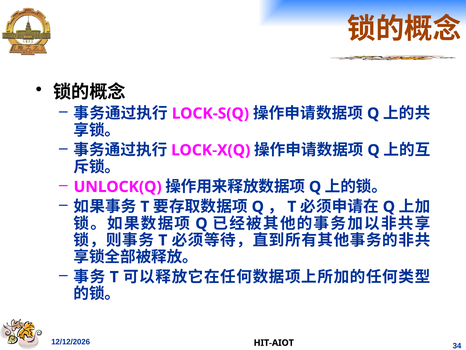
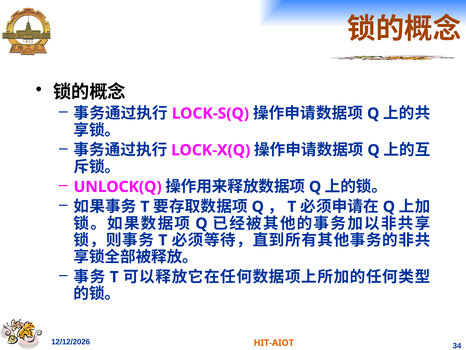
HIT-AIOT colour: black -> orange (274, 342)
